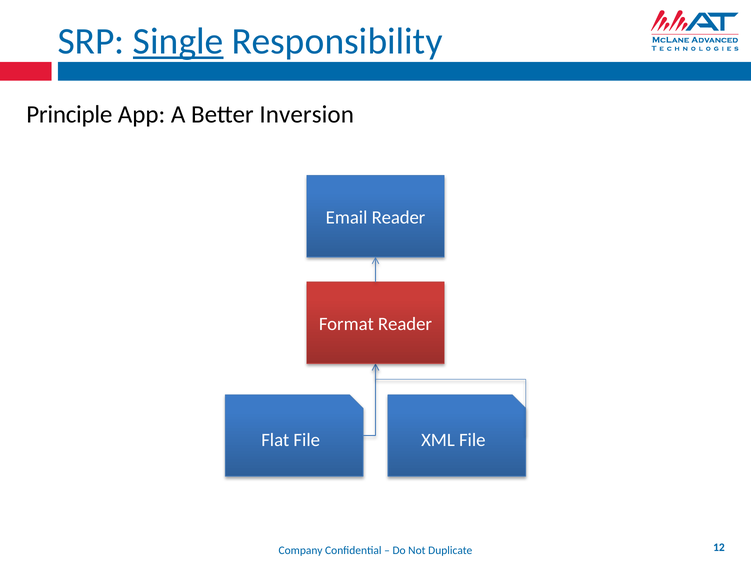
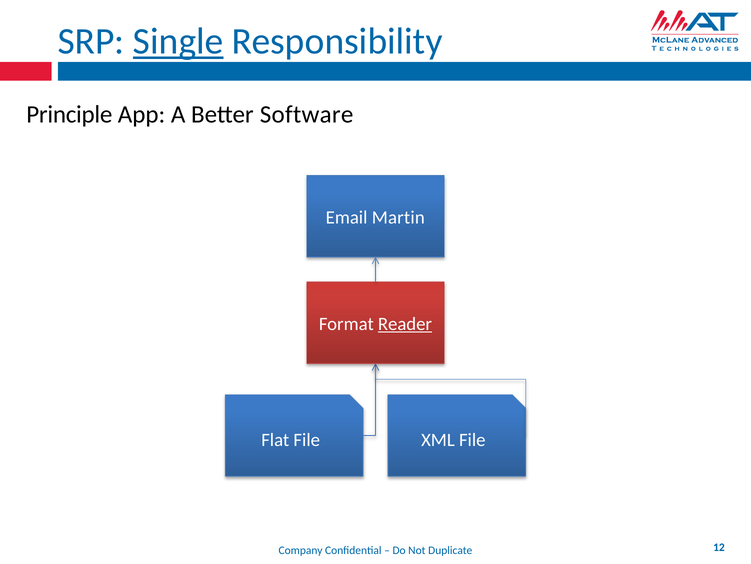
Inversion: Inversion -> Software (307, 114)
Email Reader: Reader -> Martin (398, 217)
Reader underline: none -> present (405, 324)
